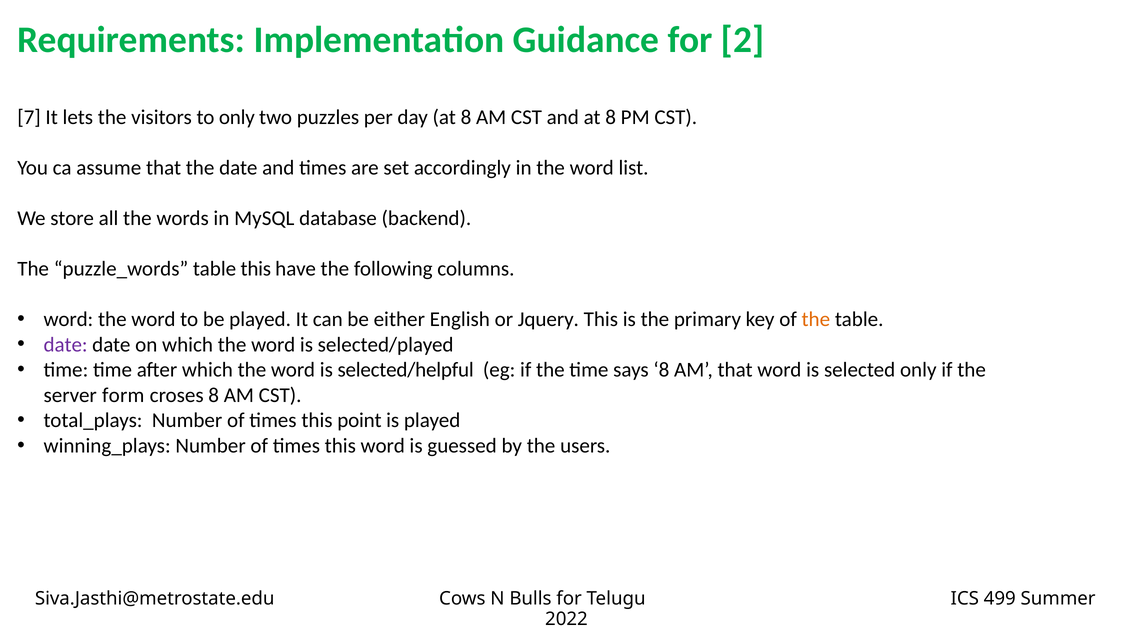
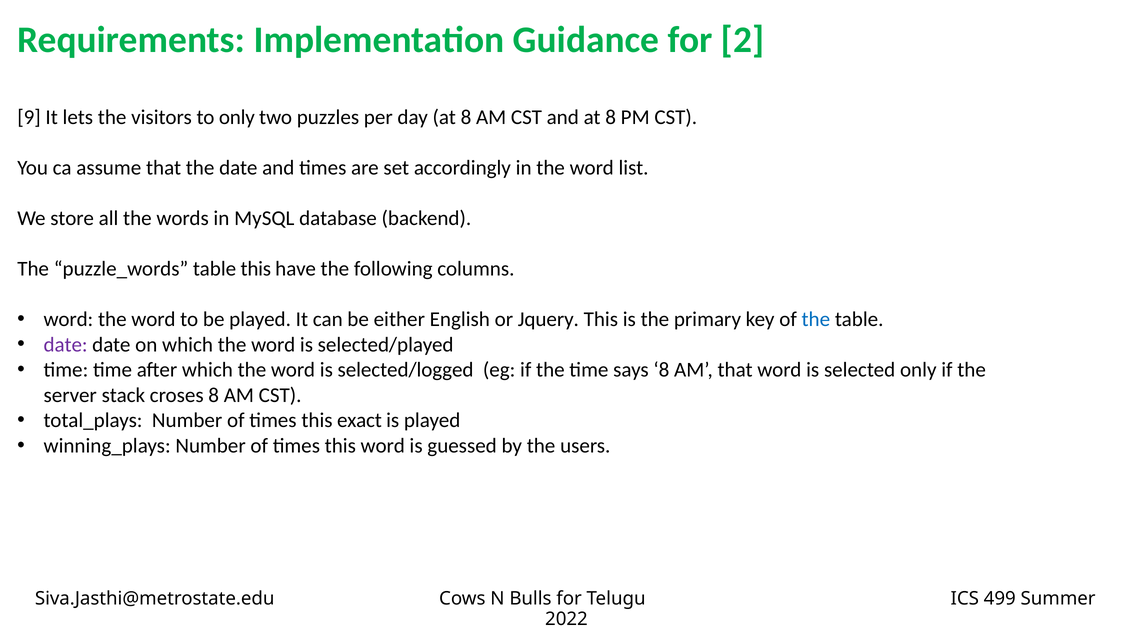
7: 7 -> 9 (29, 117)
the colour: orange -> blue (816, 319)
selected/helpful: selected/helpful -> selected/logged (406, 370)
form: form -> stack (123, 395)
point: point -> exact (359, 421)
